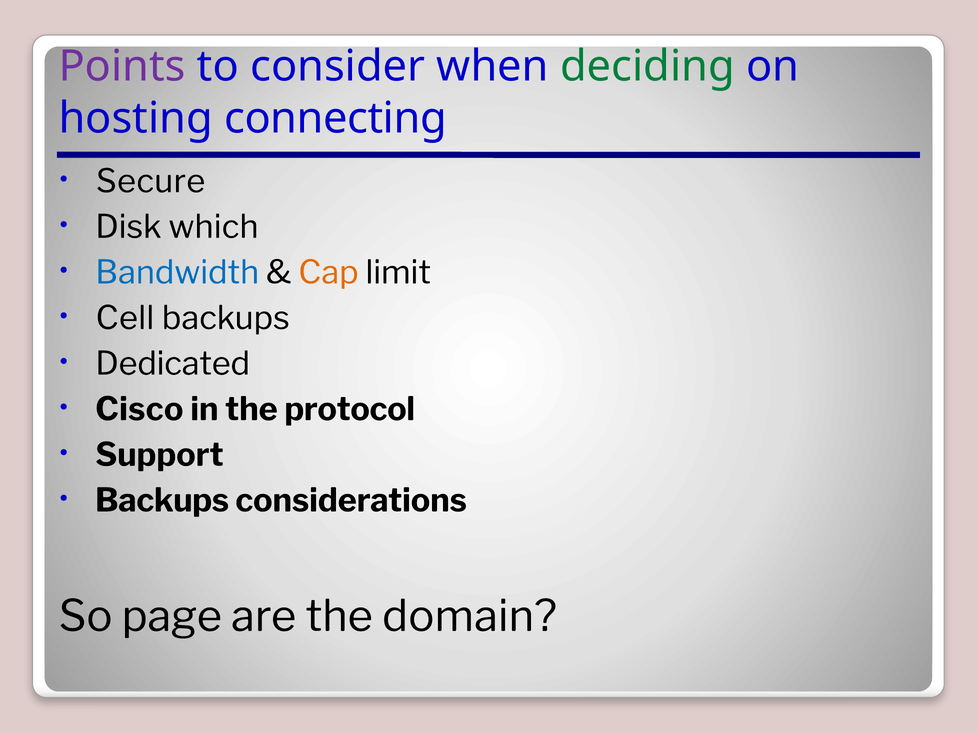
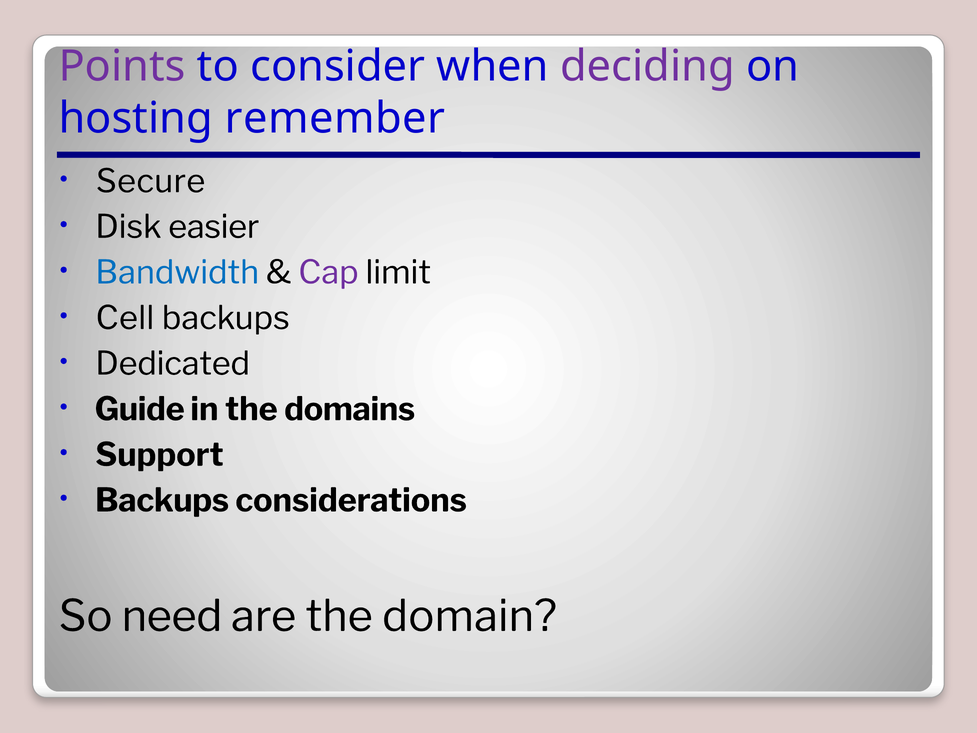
deciding colour: green -> purple (647, 66)
connecting: connecting -> remember (335, 119)
which: which -> easier (214, 227)
Cap colour: orange -> purple (328, 273)
Cisco: Cisco -> Guide (140, 409)
protocol: protocol -> domains (350, 409)
page: page -> need (172, 616)
